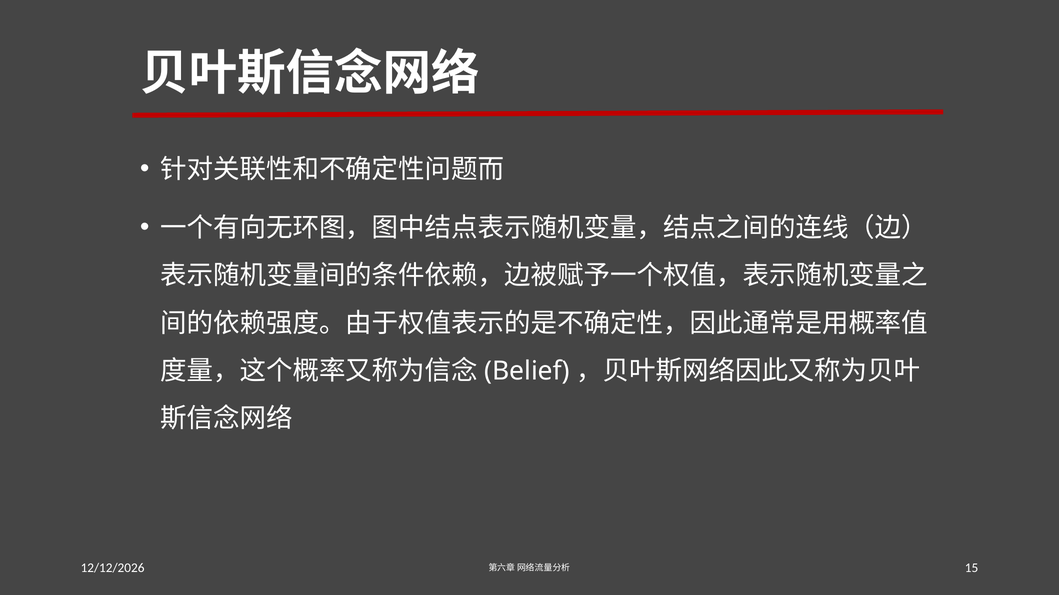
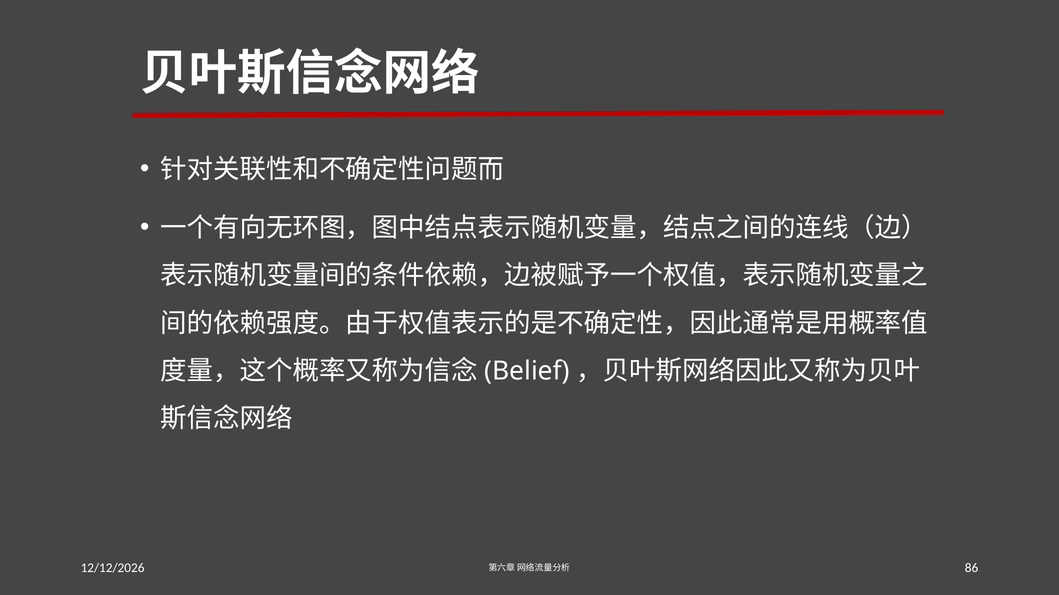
15: 15 -> 86 (972, 569)
